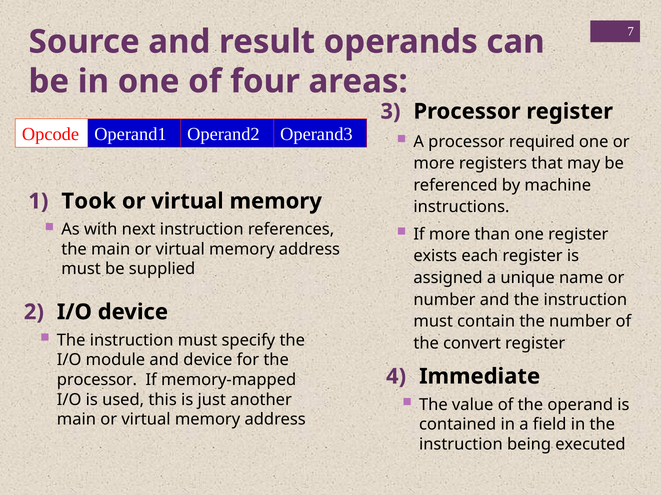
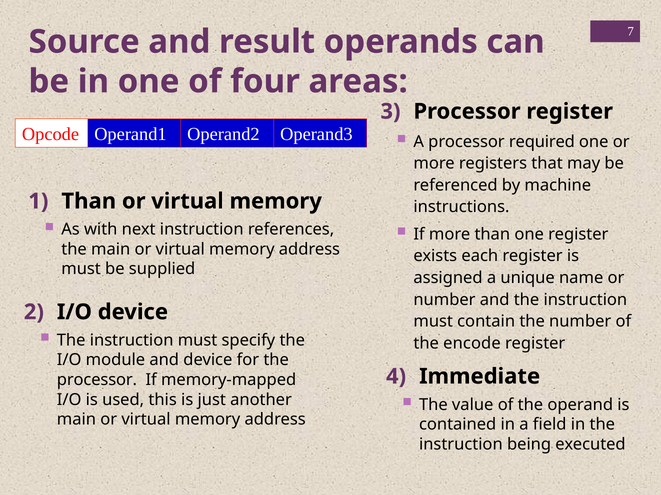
Took: Took -> Than (89, 201)
convert: convert -> encode (472, 344)
